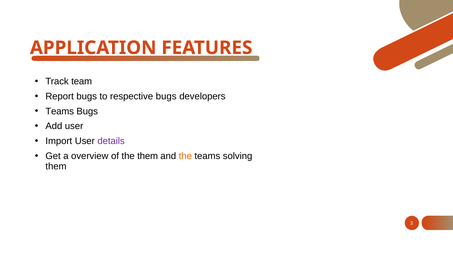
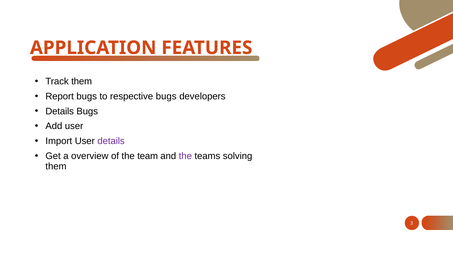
Track team: team -> them (82, 81)
Teams: Teams -> Details (60, 111)
the them: them -> team (148, 156)
the colour: orange -> purple (185, 156)
